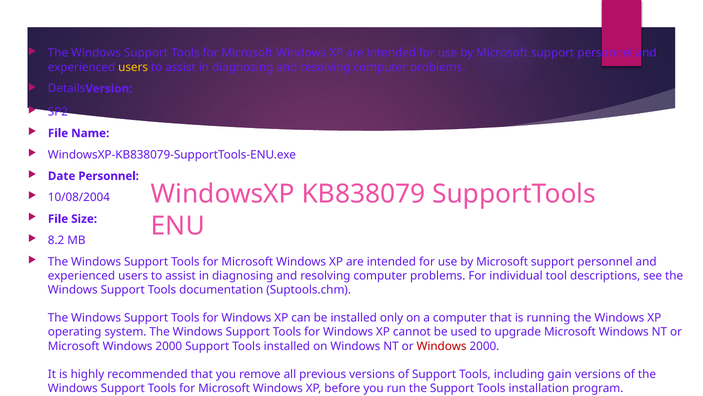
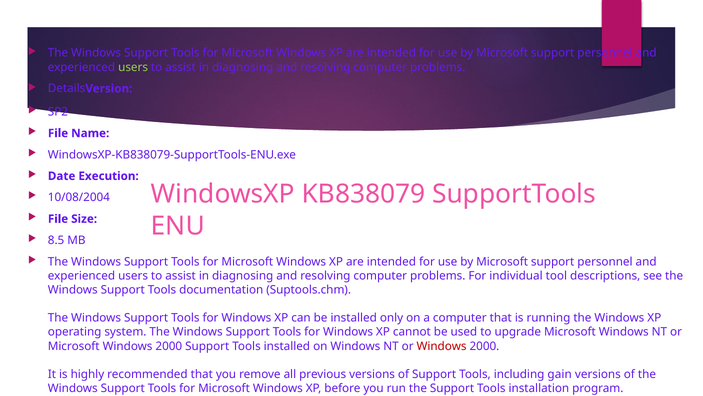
users colour: yellow -> light green (133, 67)
Date Personnel: Personnel -> Execution (109, 176)
8.2: 8.2 -> 8.5 (56, 240)
